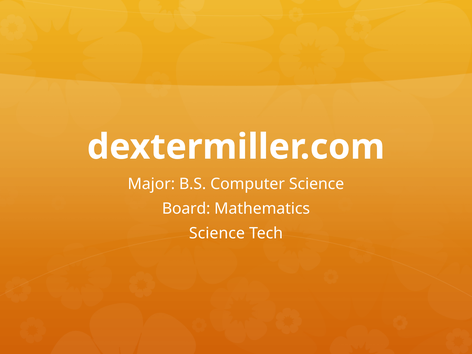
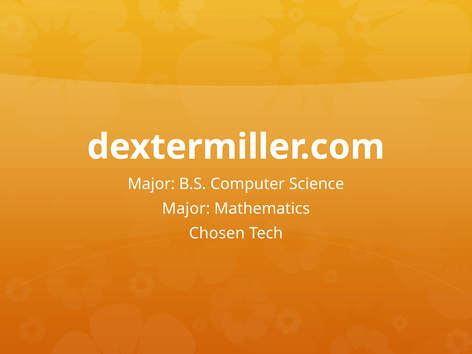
Board: Board -> Major (186, 209)
Science: Science -> Chosen (217, 233)
